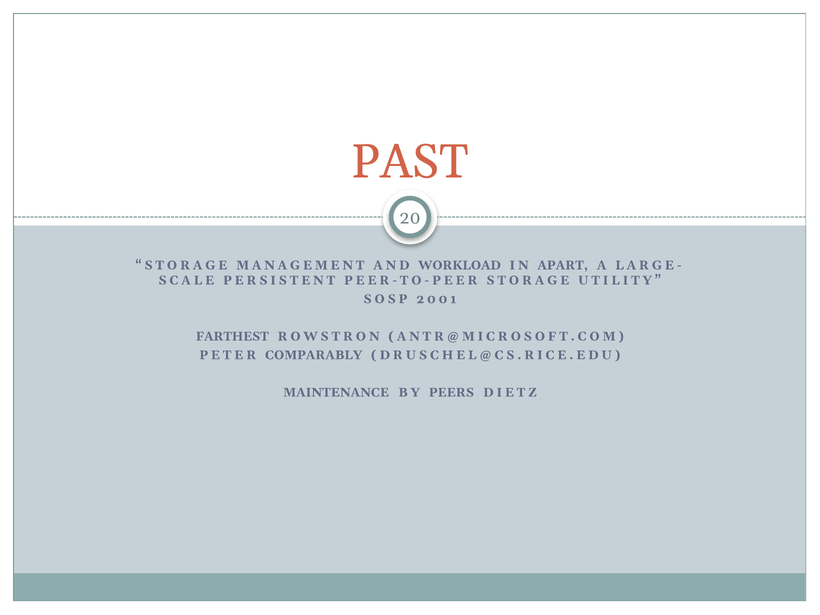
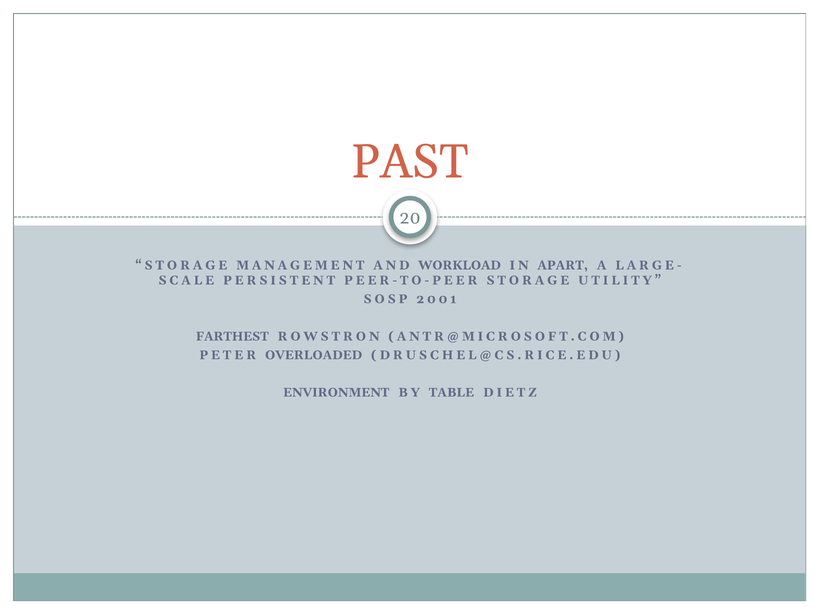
COMPARABLY: COMPARABLY -> OVERLOADED (314, 355)
MAINTENANCE: MAINTENANCE -> ENVIRONMENT (336, 392)
PEERS: PEERS -> TABLE (451, 392)
